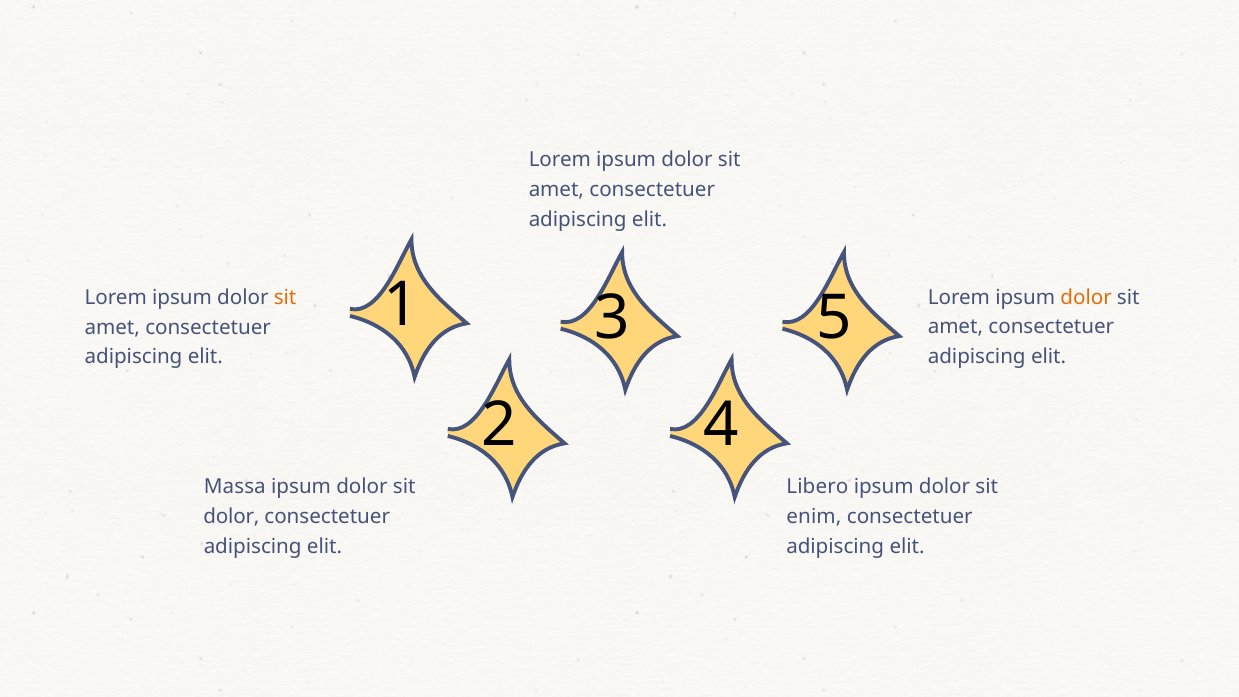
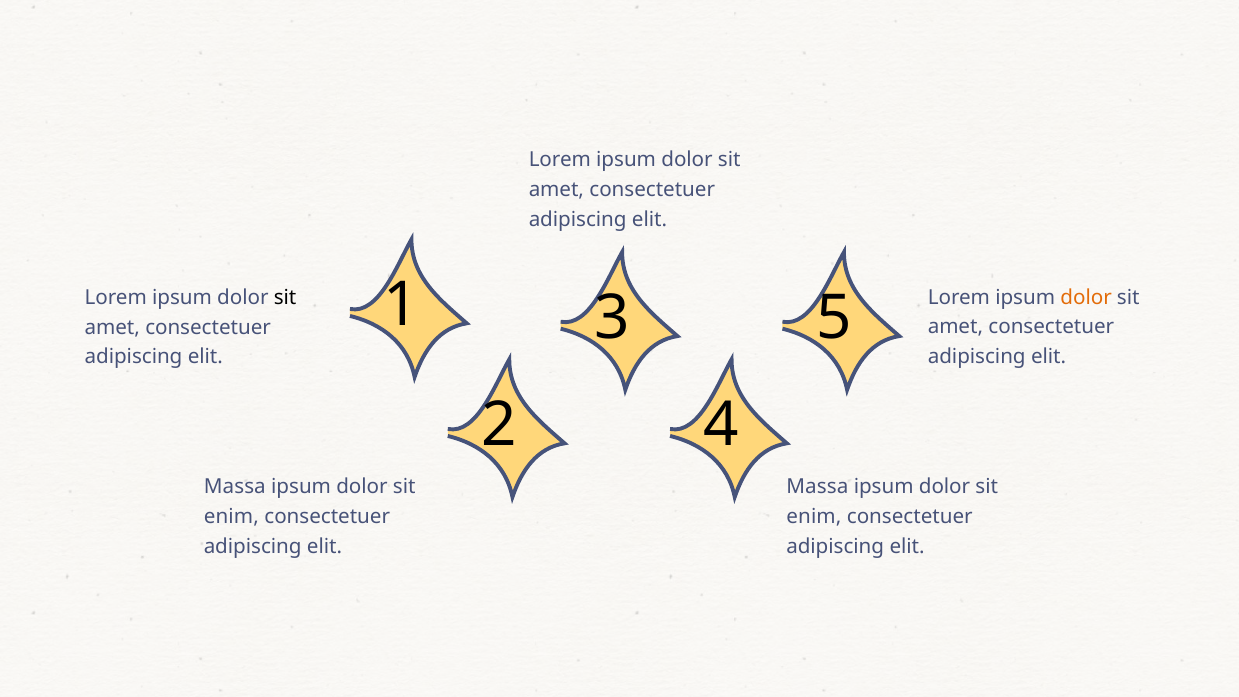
sit colour: orange -> black (285, 297)
Libero: Libero -> Massa (817, 487)
dolor: dolor -> enim (231, 516)
